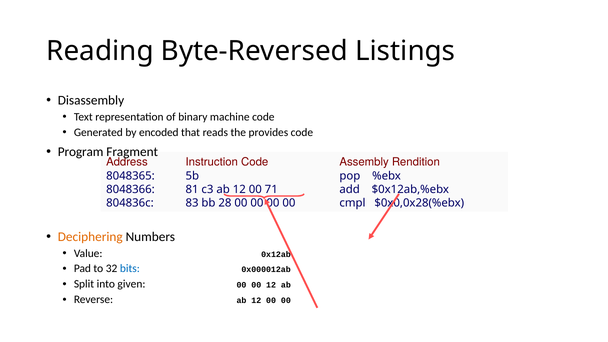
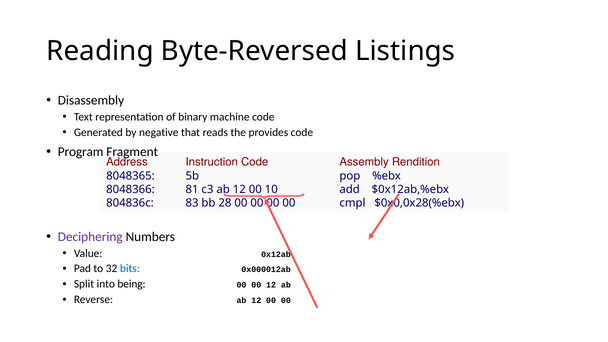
encoded: encoded -> negative (159, 132)
71: 71 -> 10 (271, 190)
Deciphering colour: orange -> purple (90, 237)
given: given -> being (132, 284)
